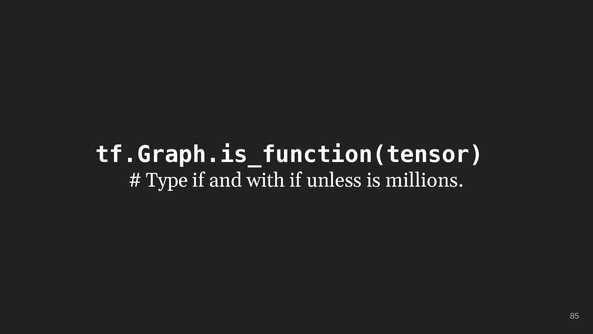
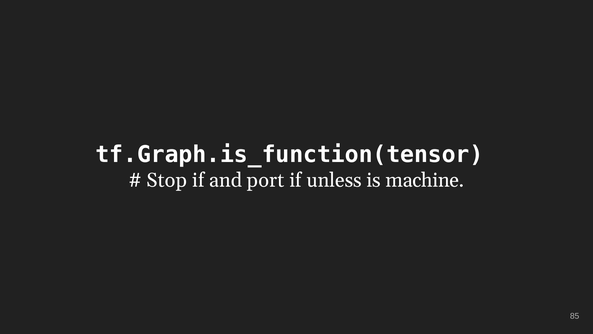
Type: Type -> Stop (167, 180)
with: with -> port (266, 180)
millions: millions -> machine (425, 180)
